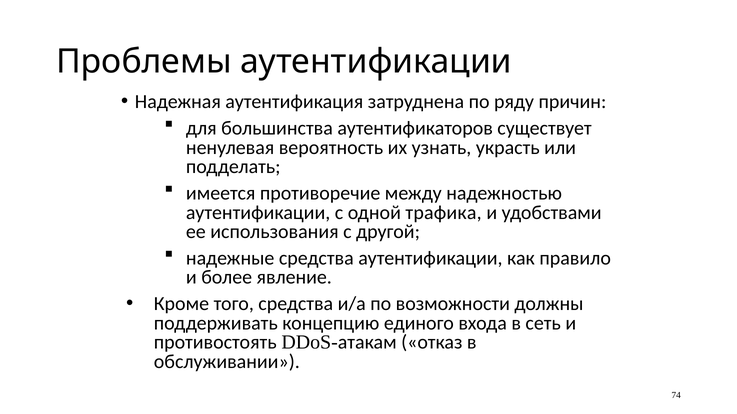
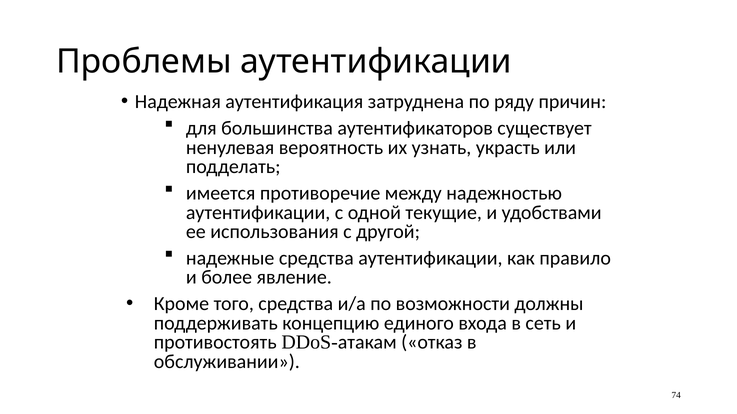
трафика: трафика -> текущие (444, 213)
